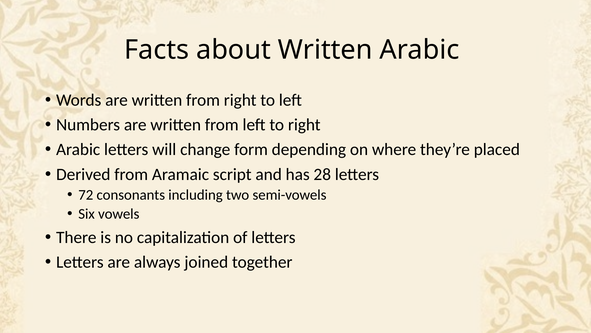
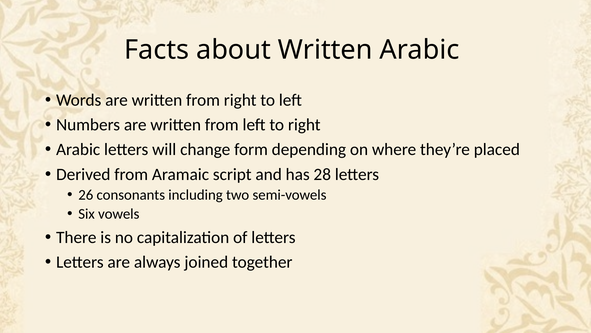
72: 72 -> 26 (86, 194)
